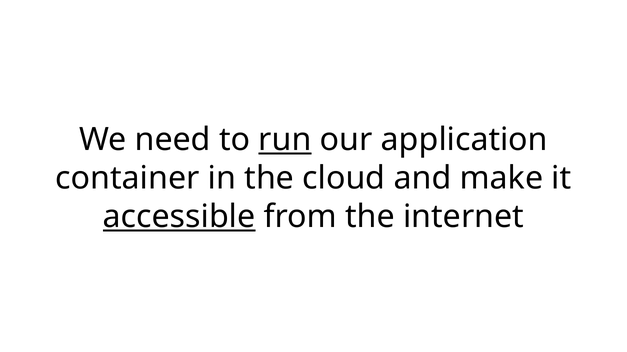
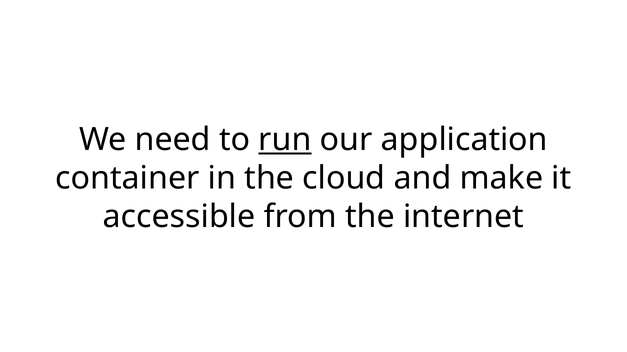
accessible underline: present -> none (179, 217)
